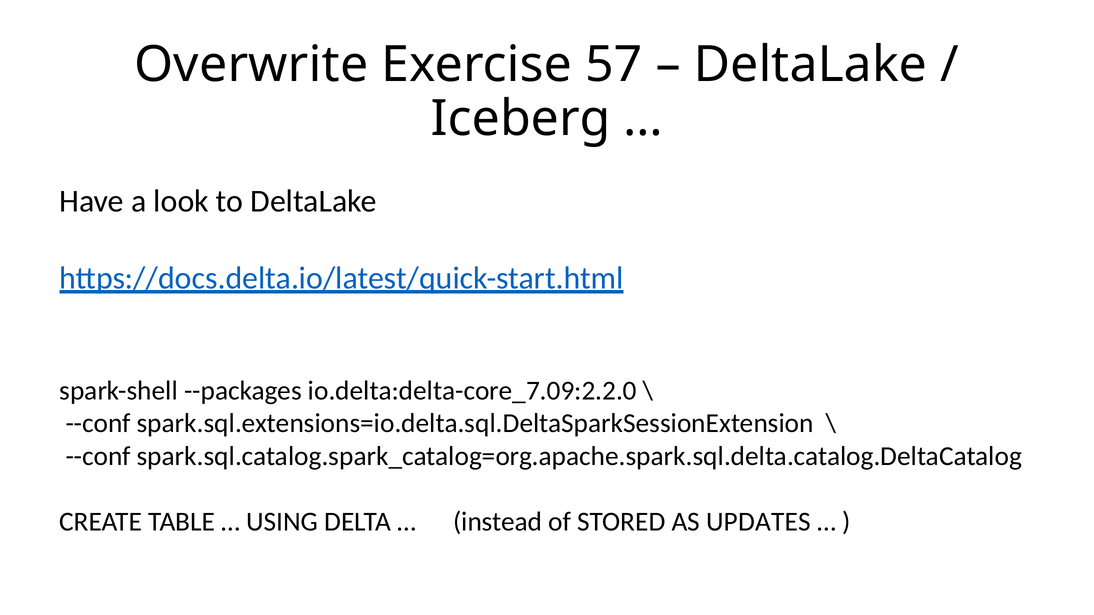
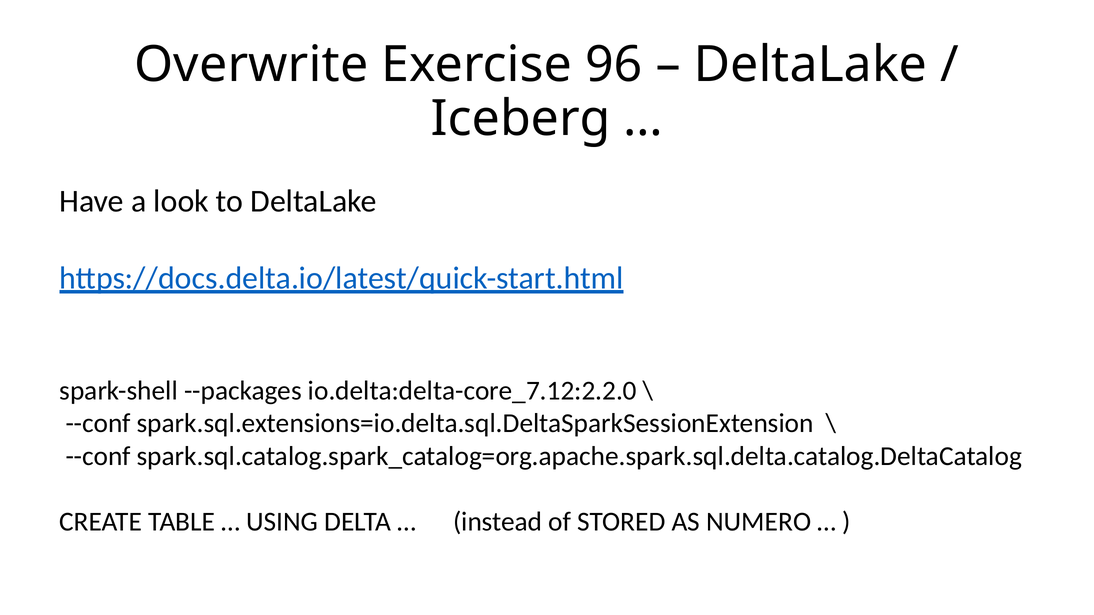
57: 57 -> 96 (614, 65)
io.delta:delta-core_7.09:2.2.0: io.delta:delta-core_7.09:2.2.0 -> io.delta:delta-core_7.12:2.2.0 (472, 391)
UPDATES: UPDATES -> NUMERO (759, 522)
